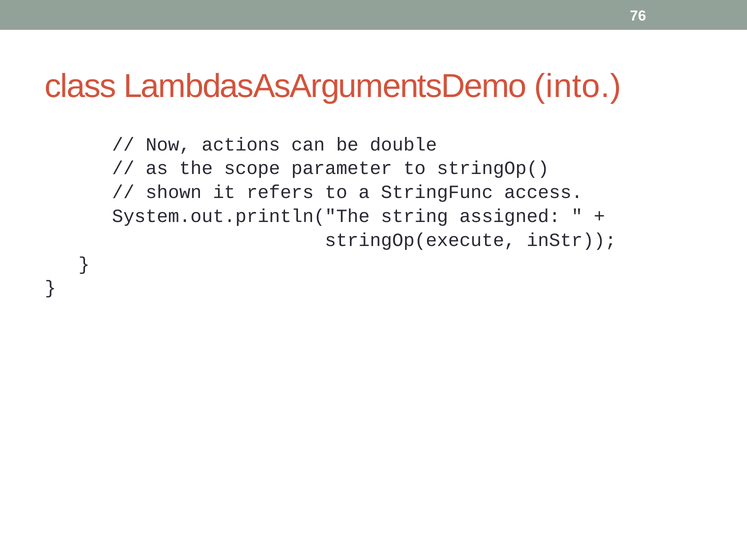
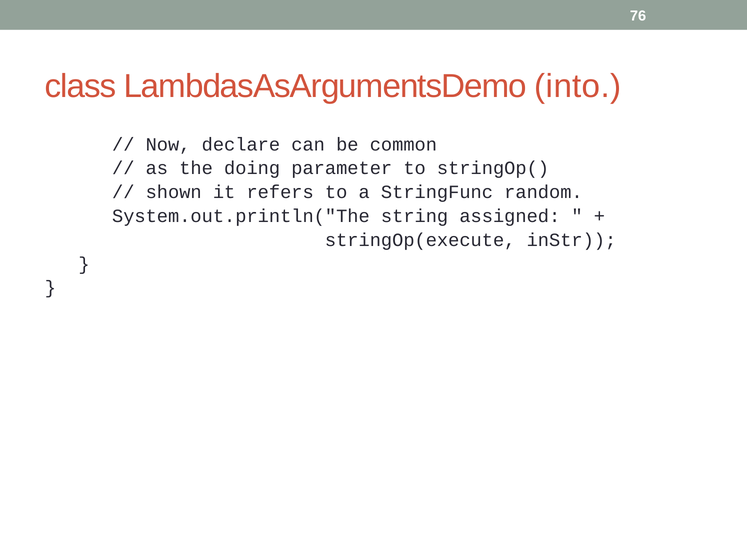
actions: actions -> declare (241, 144)
double: double -> common (403, 144)
scope: scope -> doing (252, 168)
access: access -> random (543, 192)
